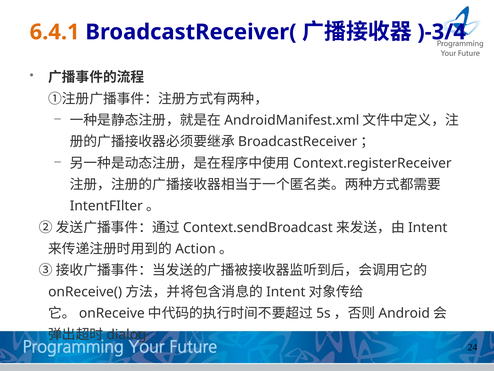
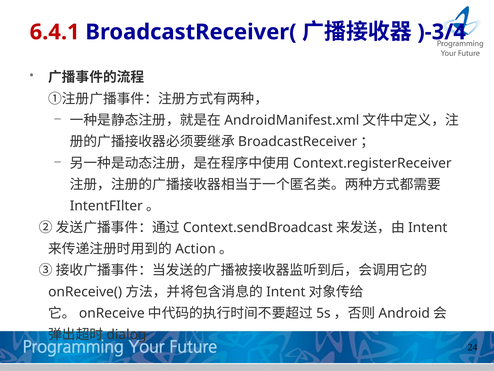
6.4.1 colour: orange -> red (55, 32)
